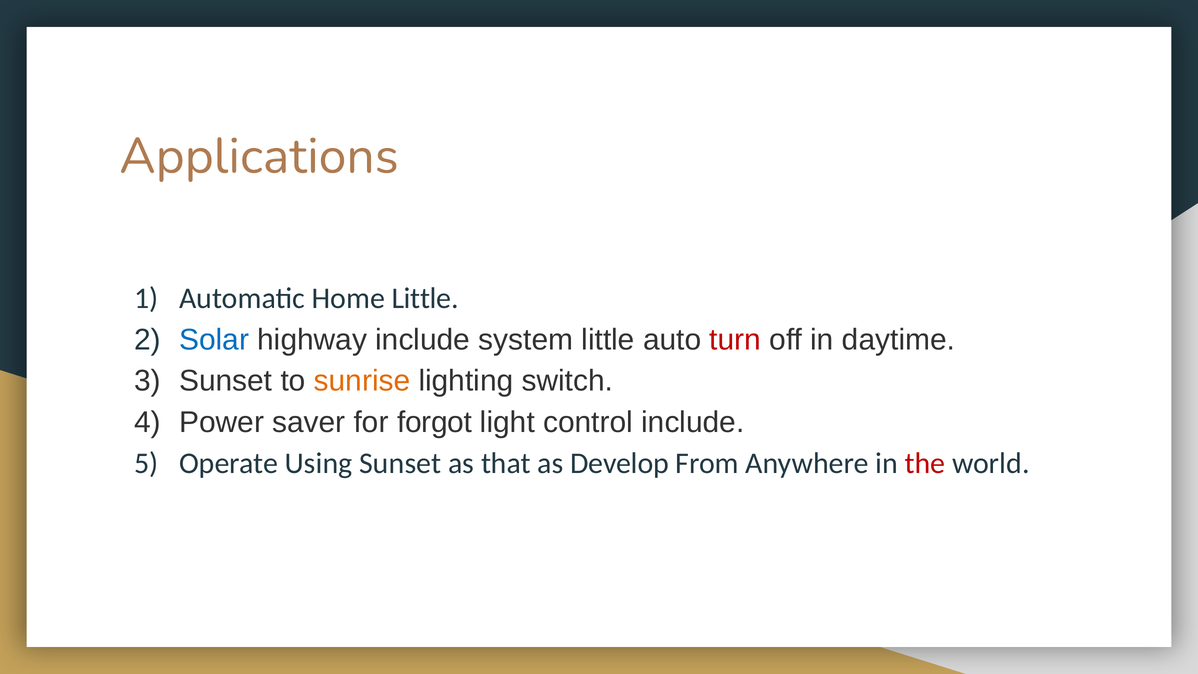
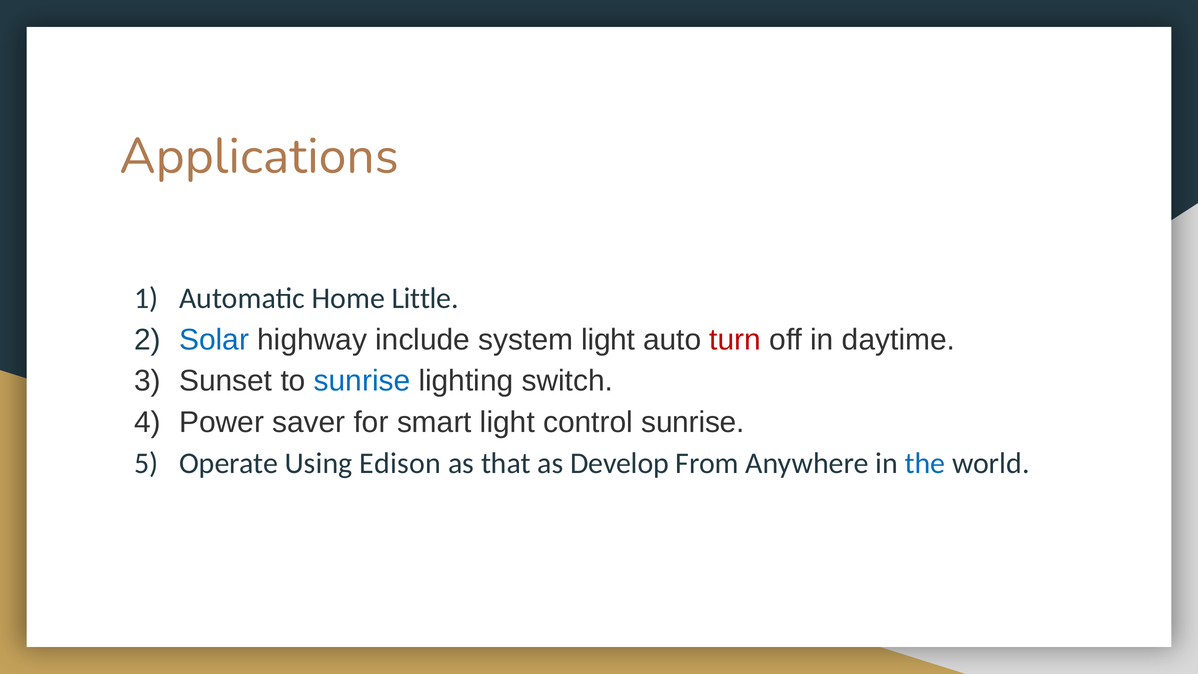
system little: little -> light (608, 340)
sunrise colour: orange -> blue (362, 381)
forgot: forgot -> smart (434, 422)
control include: include -> sunrise (693, 422)
Using Sunset: Sunset -> Edison (400, 464)
the colour: red -> blue (925, 464)
